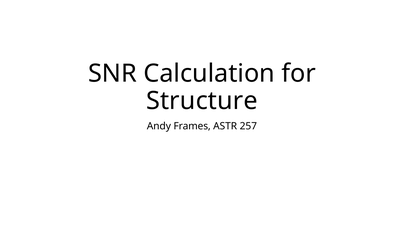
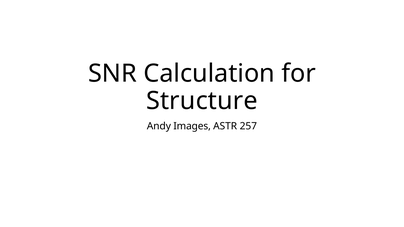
Frames: Frames -> Images (192, 126)
